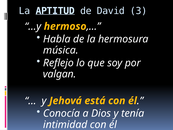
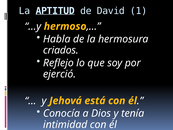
3: 3 -> 1 (139, 11)
música: música -> criados (61, 50)
valgan: valgan -> ejerció (60, 74)
